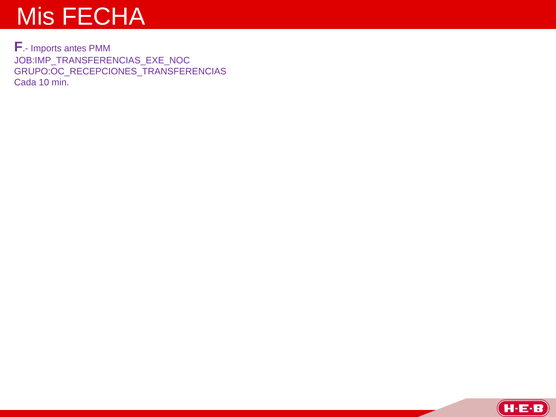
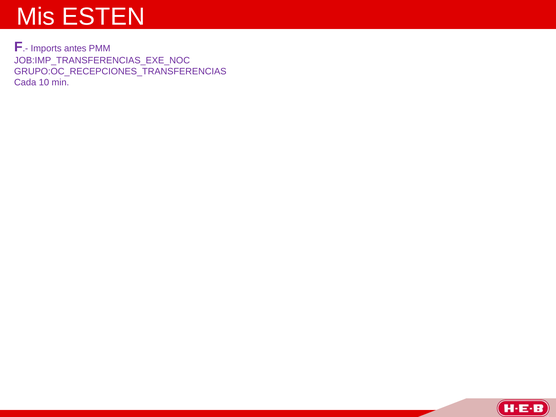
FECHA: FECHA -> ESTEN (103, 17)
